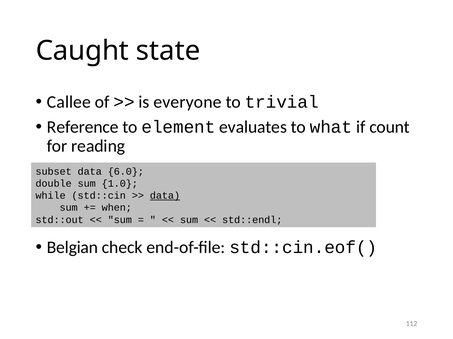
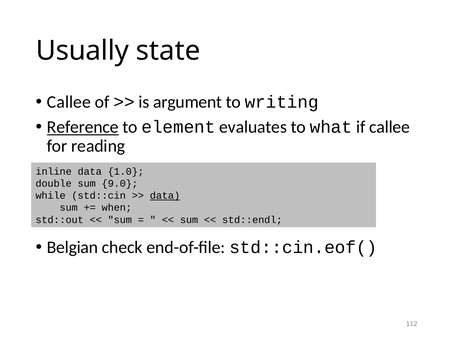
Caught: Caught -> Usually (82, 51)
everyone: everyone -> argument (188, 102)
trivial: trivial -> writing (282, 102)
Reference underline: none -> present (83, 127)
if count: count -> callee (390, 127)
subset: subset -> inline (54, 172)
6.0: 6.0 -> 1.0 (126, 172)
1.0: 1.0 -> 9.0 (120, 184)
